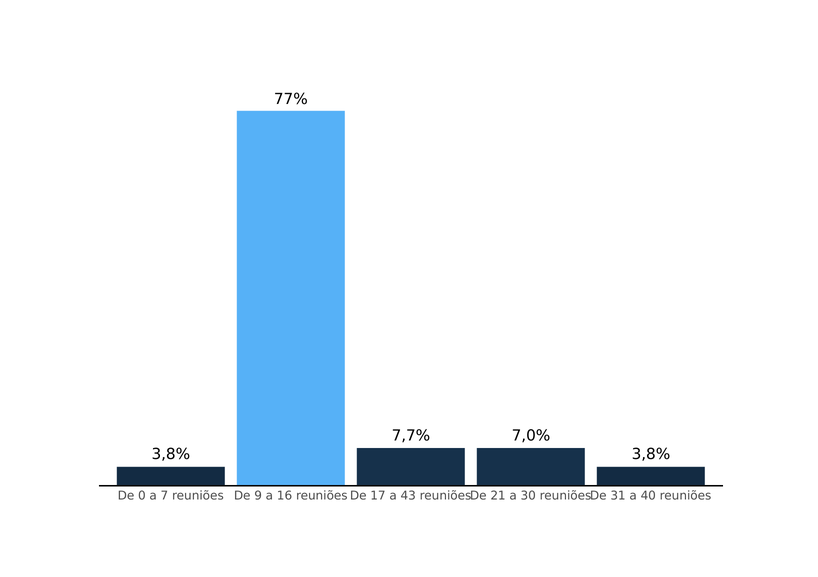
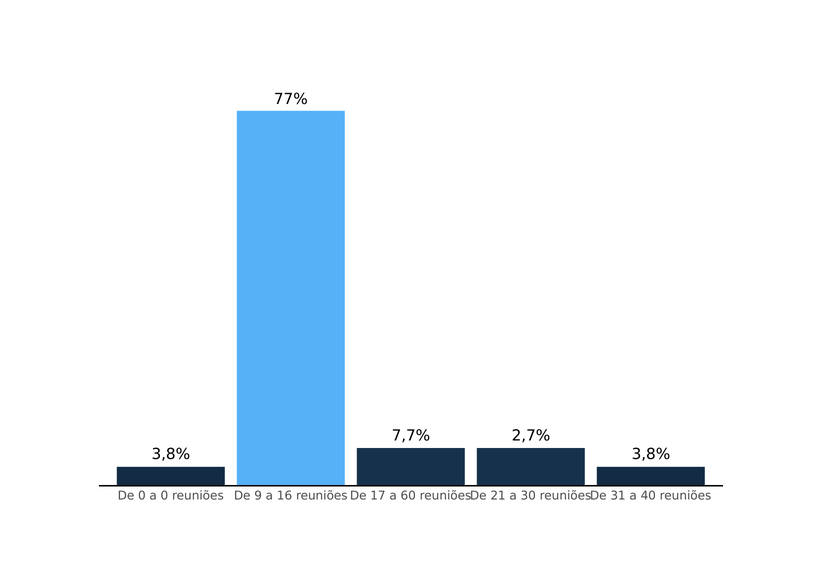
7,0%: 7,0% -> 2,7% (531, 435)
a 7: 7 -> 0 (164, 496)
43: 43 -> 60 (408, 496)
